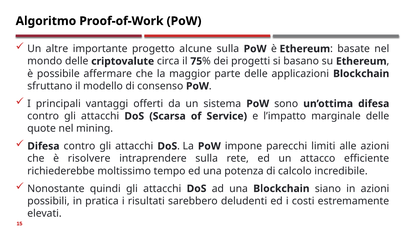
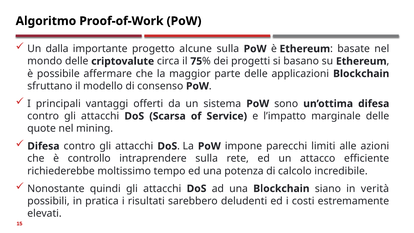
altre: altre -> dalla (57, 49)
risolvere: risolvere -> controllo (89, 158)
in azioni: azioni -> verità (375, 189)
